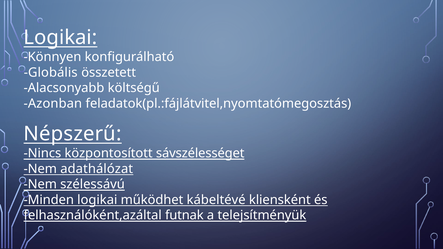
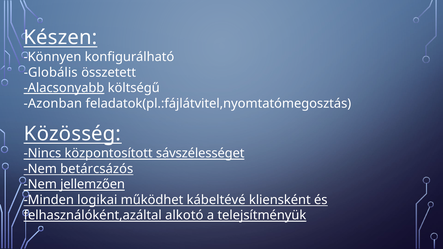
Logikai: Logikai -> Készen (60, 38)
Alacsonyabb underline: none -> present (64, 88)
Népszerű: Népszerű -> Közösség (73, 134)
adathálózat: adathálózat -> betárcsázós (97, 169)
szélessávú: szélessávú -> jellemzően (93, 184)
futnak: futnak -> alkotó (184, 215)
